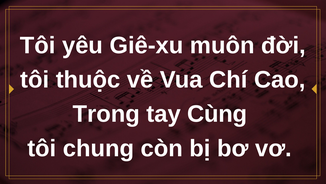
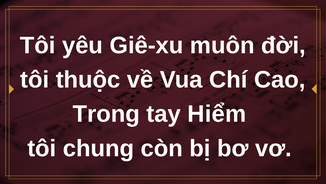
Cùng: Cùng -> Hiểm (217, 114)
